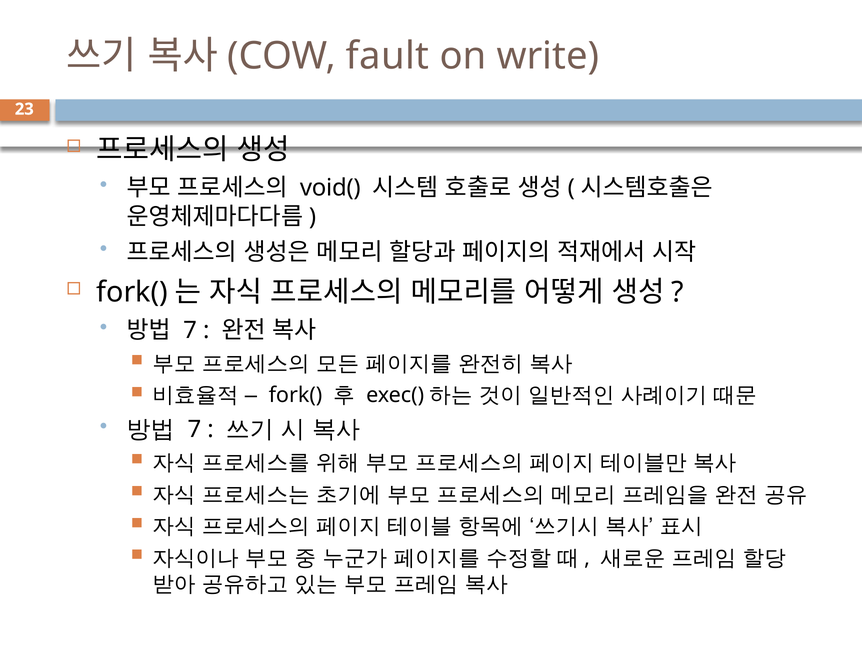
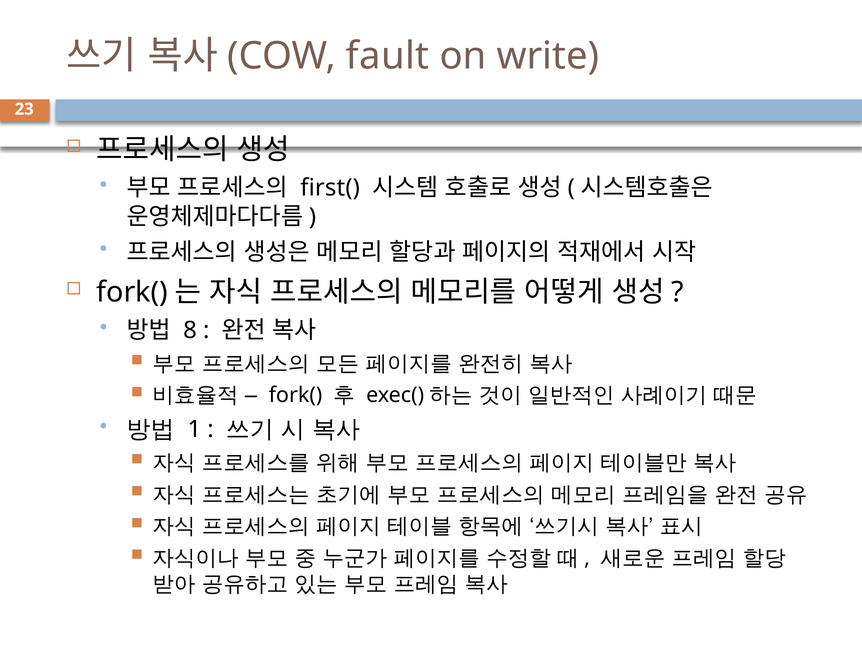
void(: void( -> first( (330, 188)
7: 7 -> 8 (190, 330)
7: 7 -> 1 (194, 429)
